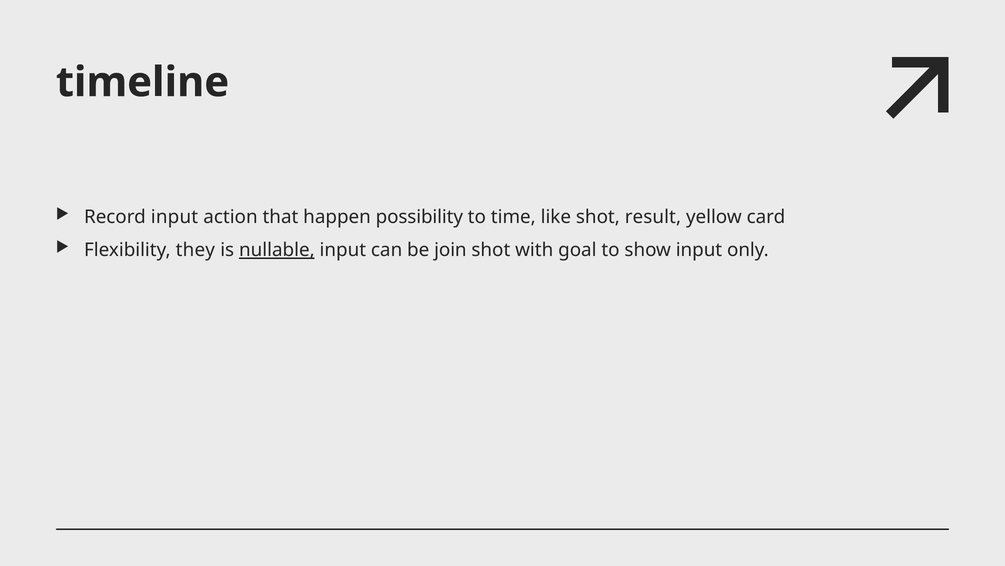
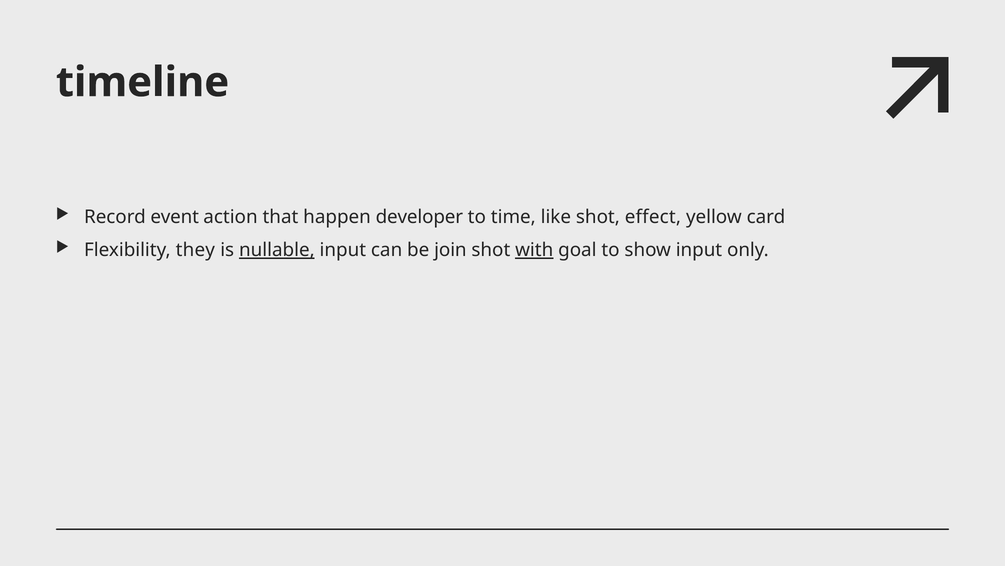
Record input: input -> event (175, 217)
possibility: possibility -> developer (419, 217)
result: result -> effect (653, 217)
with underline: none -> present (534, 250)
